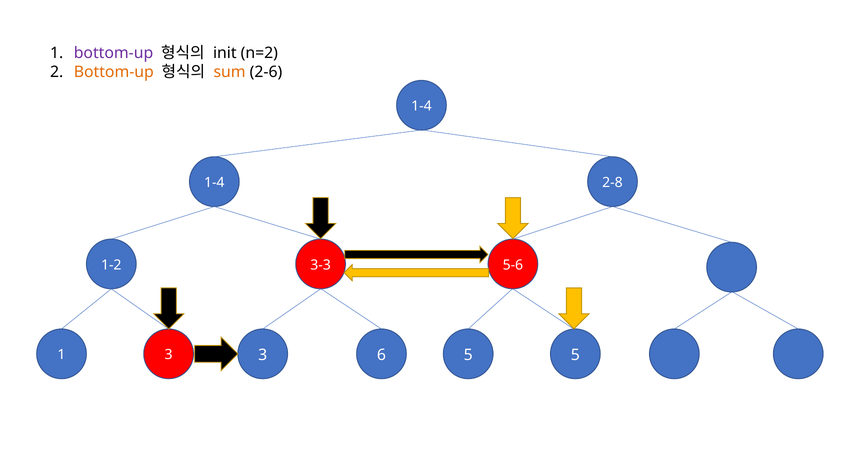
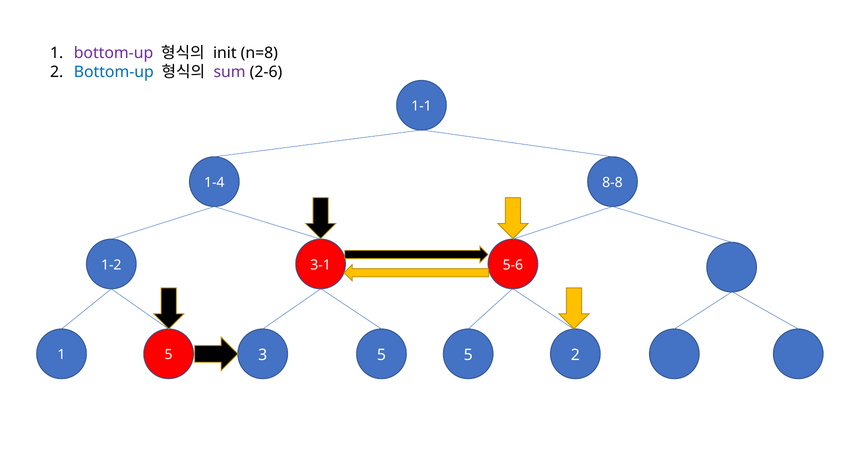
n=2: n=2 -> n=8 (259, 53)
Bottom-up colour: orange -> blue (114, 72)
sum colour: orange -> purple (230, 72)
1-4: 1-4 -> 1-1 (421, 106)
2-8: 2-8 -> 8-8 (612, 183)
3-3: 3-3 -> 3-1 (321, 265)
1 3: 3 -> 5 (169, 355)
3 6: 6 -> 5 (381, 355)
5 5: 5 -> 2 (575, 355)
